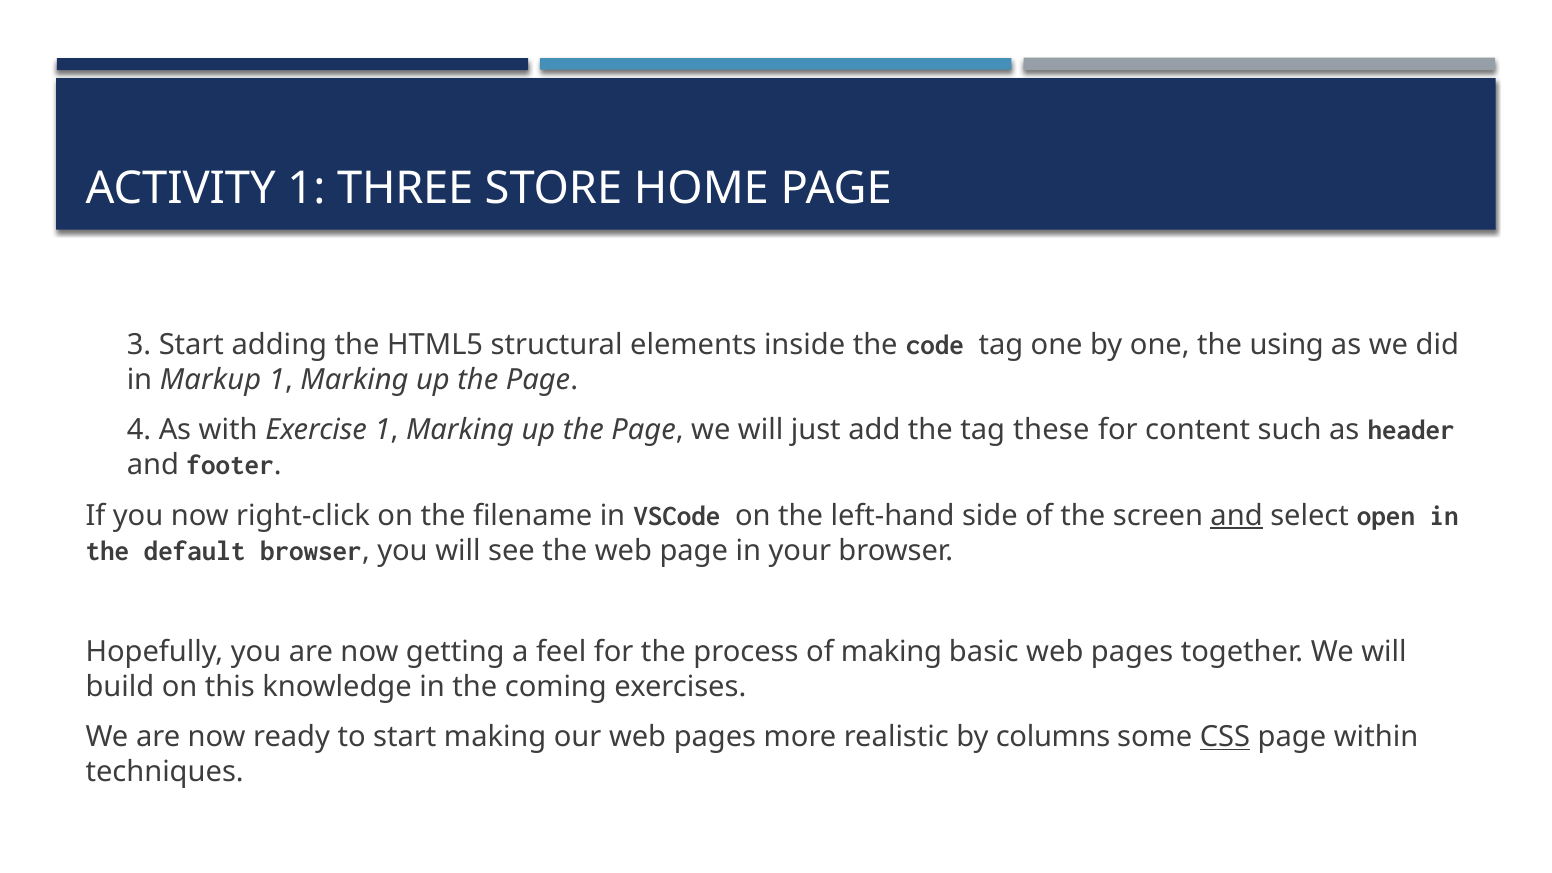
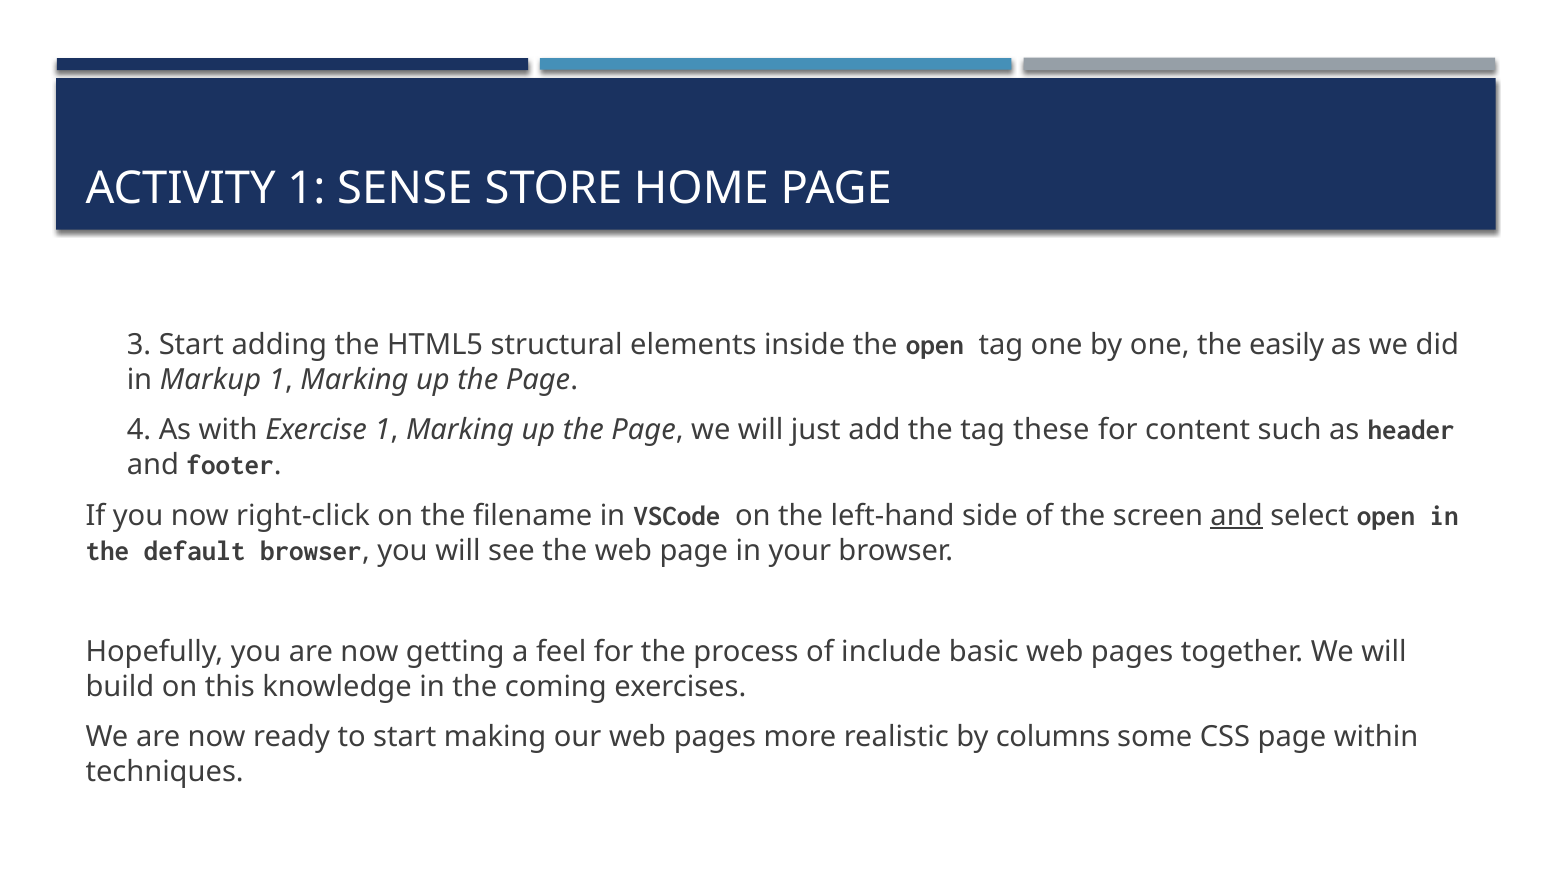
THREE: THREE -> SENSE (405, 189)
the code: code -> open (935, 345)
using: using -> easily (1287, 345)
of making: making -> include (891, 652)
CSS underline: present -> none (1225, 737)
